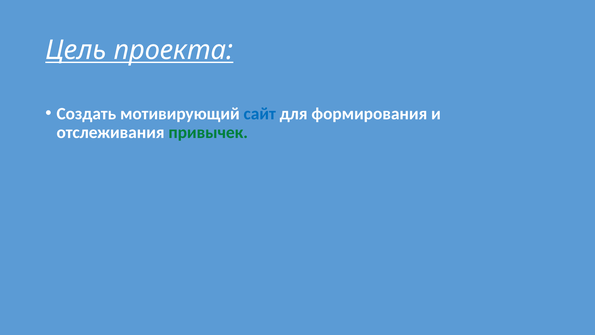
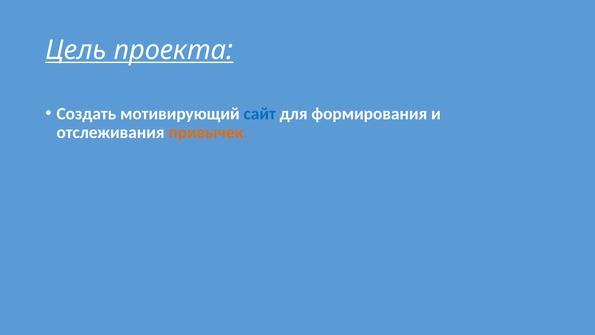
привычек colour: green -> orange (208, 132)
